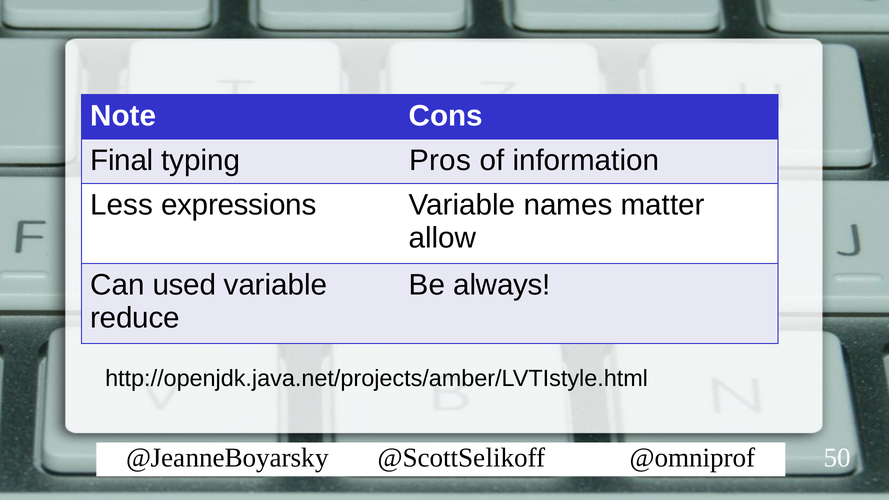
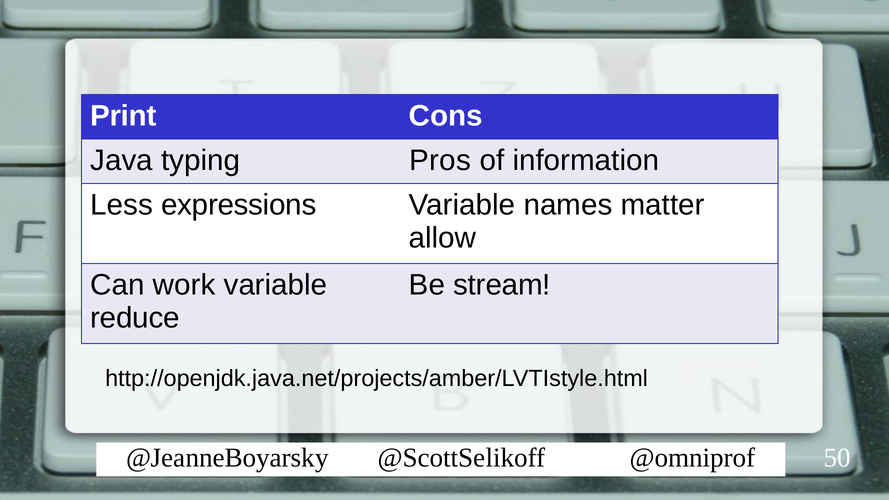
Note: Note -> Print (123, 116)
Final: Final -> Java (122, 160)
used: used -> work (184, 285)
always: always -> stream (502, 285)
